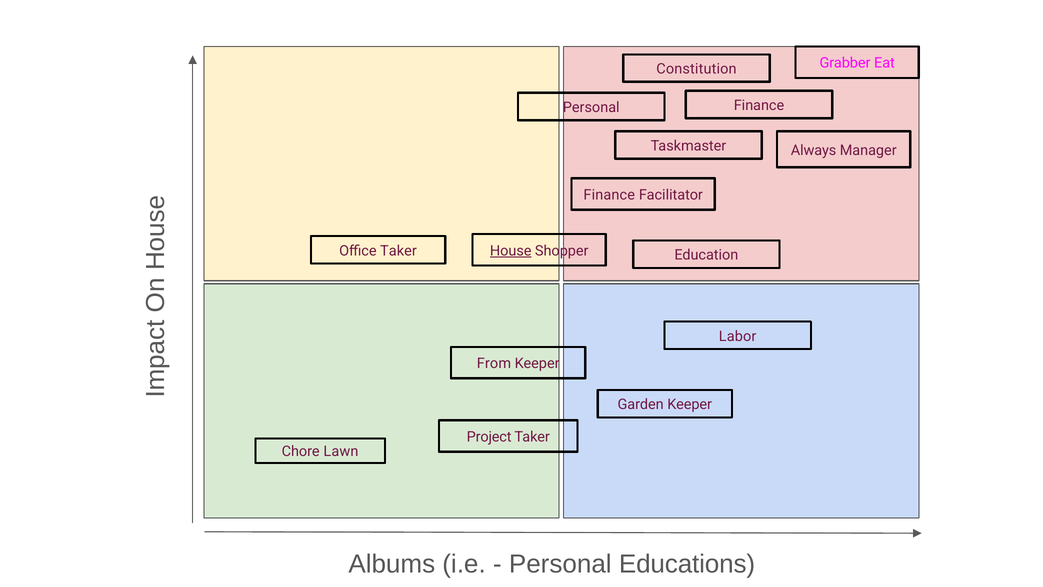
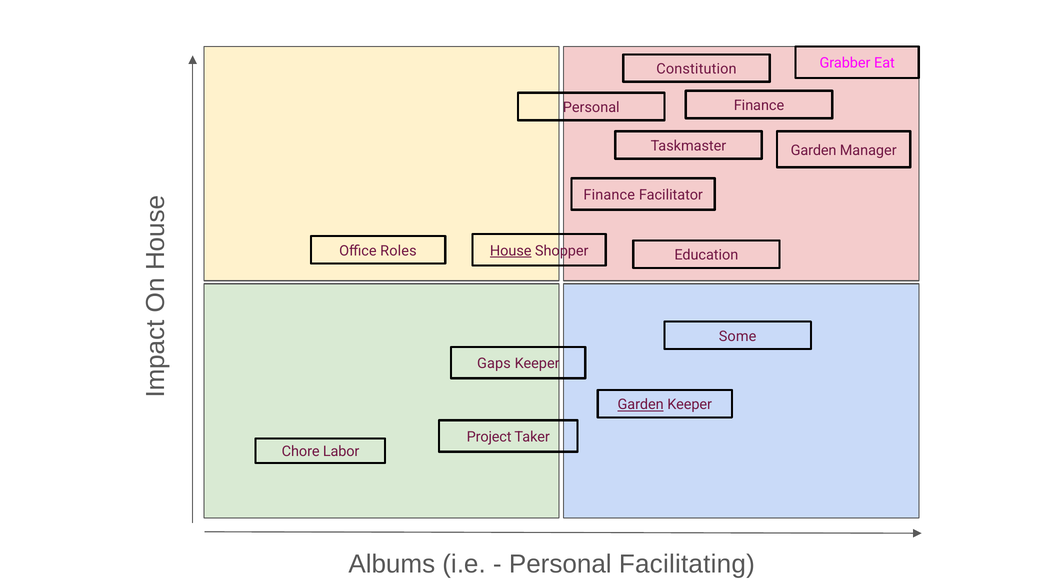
Always: Always -> Garden (814, 150)
Office Taker: Taker -> Roles (398, 251)
Labor: Labor -> Some (738, 336)
From: From -> Gaps (494, 363)
Garden underline: none -> present (641, 404)
Lawn: Lawn -> Labor (341, 451)
Educations: Educations -> Facilitating (687, 564)
